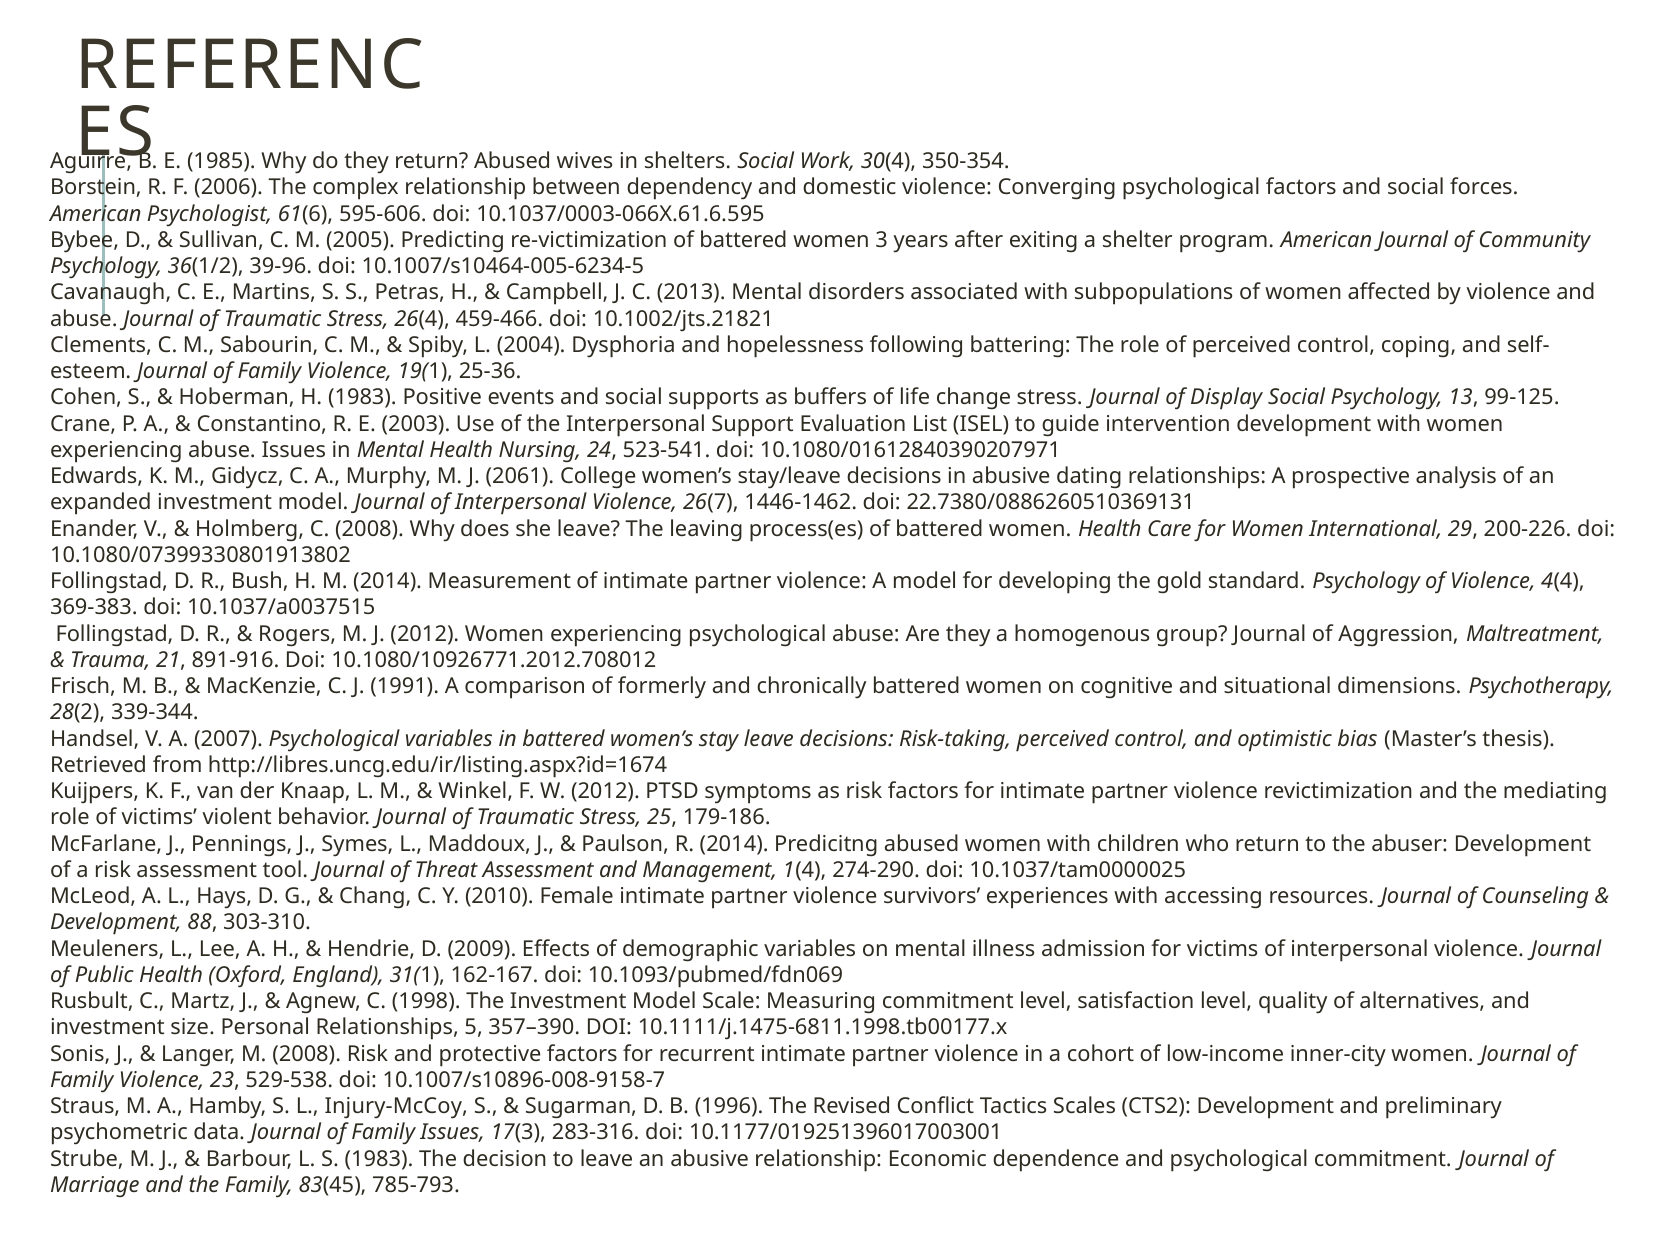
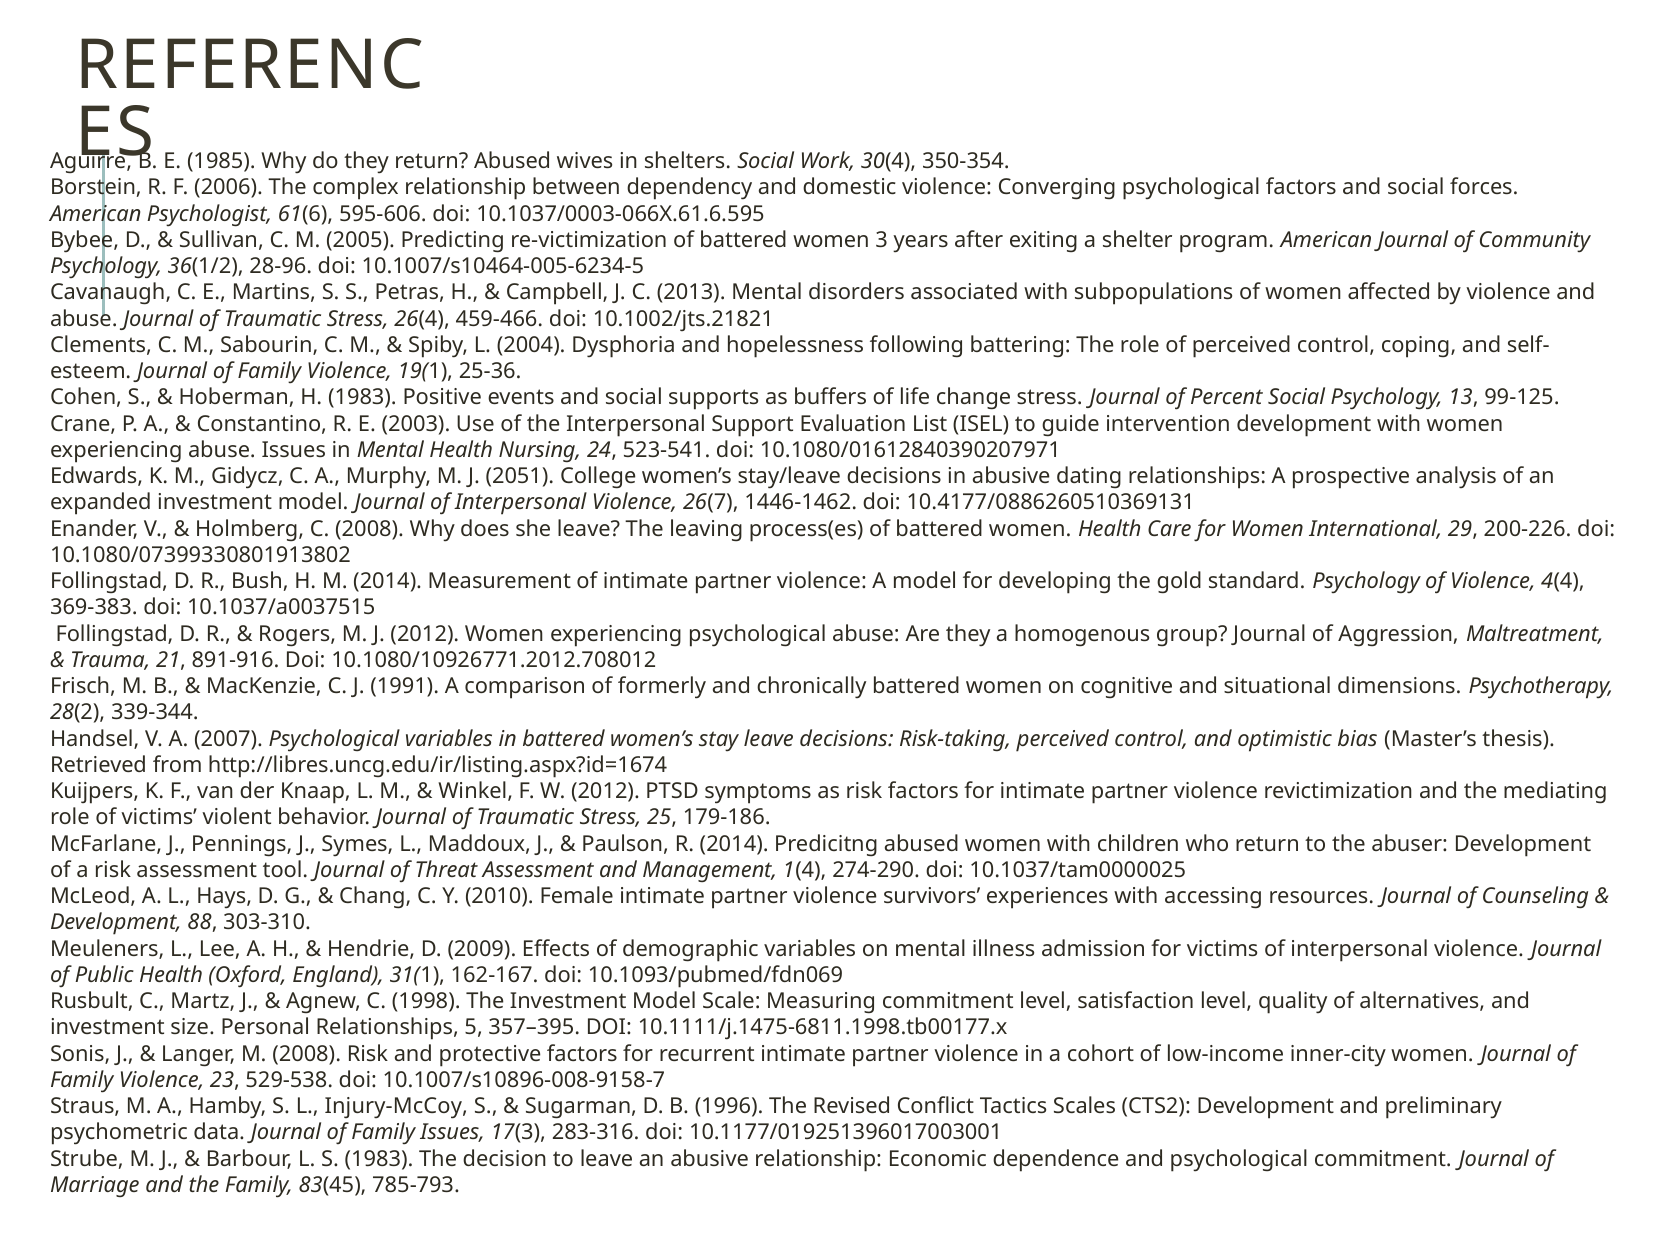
39-96: 39-96 -> 28-96 (281, 266)
Display: Display -> Percent (1226, 397)
2061: 2061 -> 2051 (520, 476)
22.7380/0886260510369131: 22.7380/0886260510369131 -> 10.4177/0886260510369131 (1051, 502)
357–390: 357–390 -> 357–395 (534, 1027)
